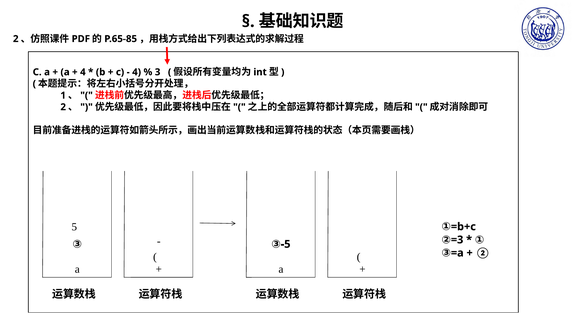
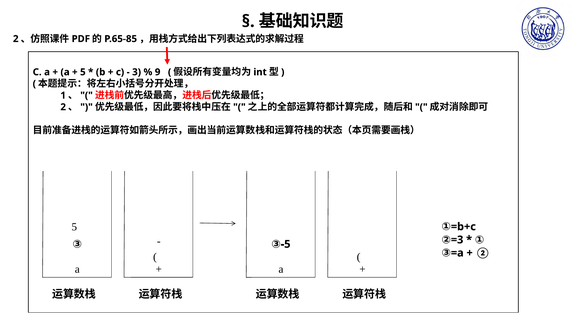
4: 4 -> 5 (83, 72)
4: 4 -> 3 (137, 72)
3: 3 -> 9 (158, 72)
